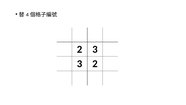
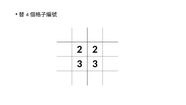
2 3: 3 -> 2 (95, 49)
3 2: 2 -> 3 (95, 64)
